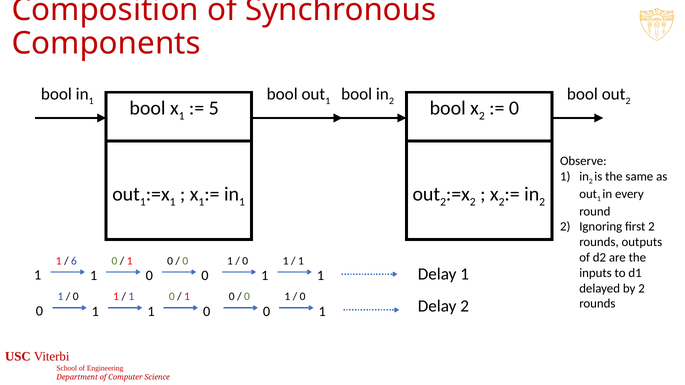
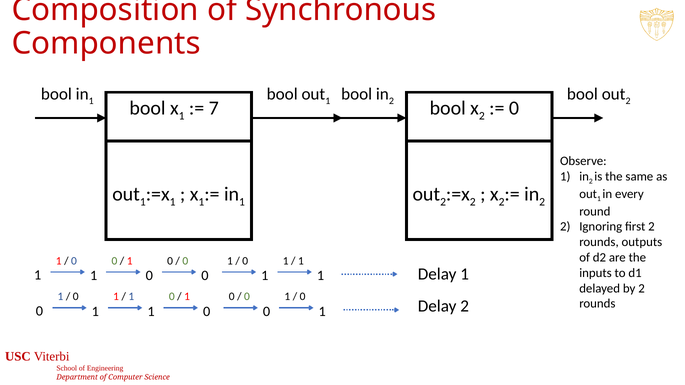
5: 5 -> 7 (214, 108)
6: 6 -> 0 (74, 261)
